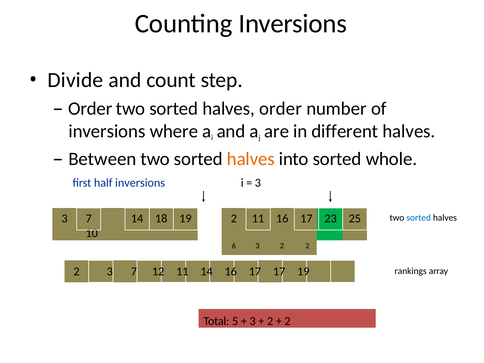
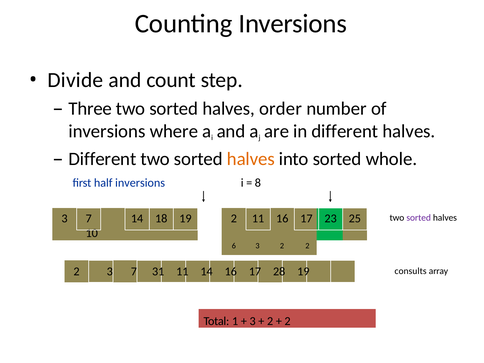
Order: Order -> Three (90, 109)
Between: Between -> Different (102, 159)
3: 3 -> 8 (258, 183)
sorted colour: blue -> purple (419, 218)
12: 12 -> 31 (158, 271)
17 17: 17 -> 28 (279, 271)
rankings: rankings -> consults (411, 271)
5: 5 -> 1 (235, 321)
